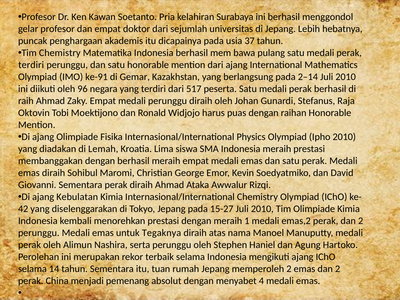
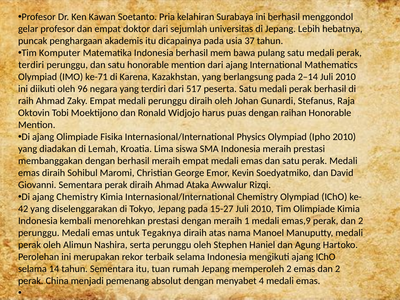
Tim Chemistry: Chemistry -> Komputer (60, 53)
ke-91: ke-91 -> ke-71 (97, 77)
Gemar: Gemar -> Karena (135, 77)
ajang Kebulatan: Kebulatan -> Chemistry (77, 197)
emas,2: emas,2 -> emas,9 (296, 221)
